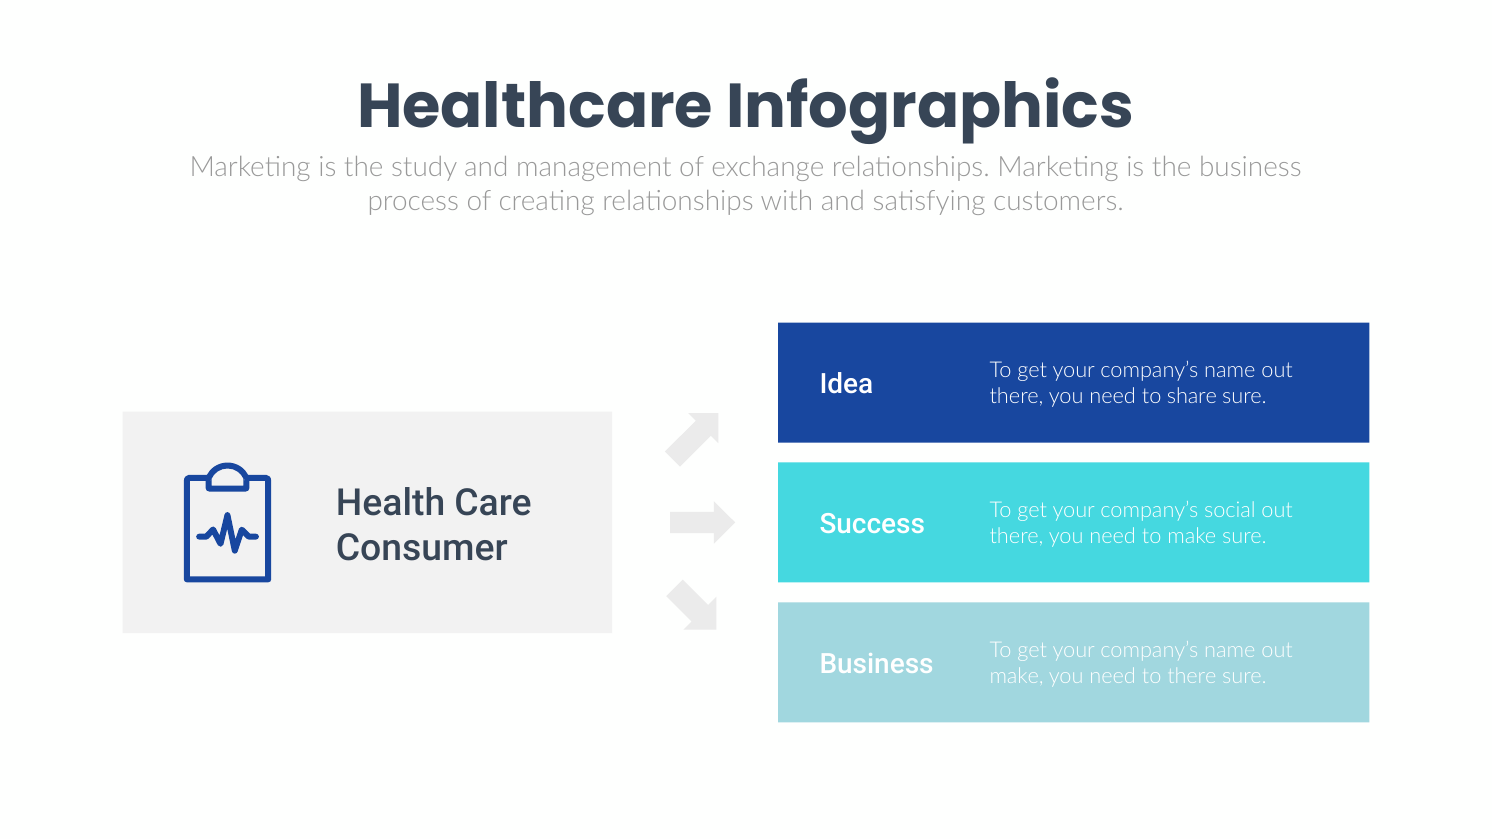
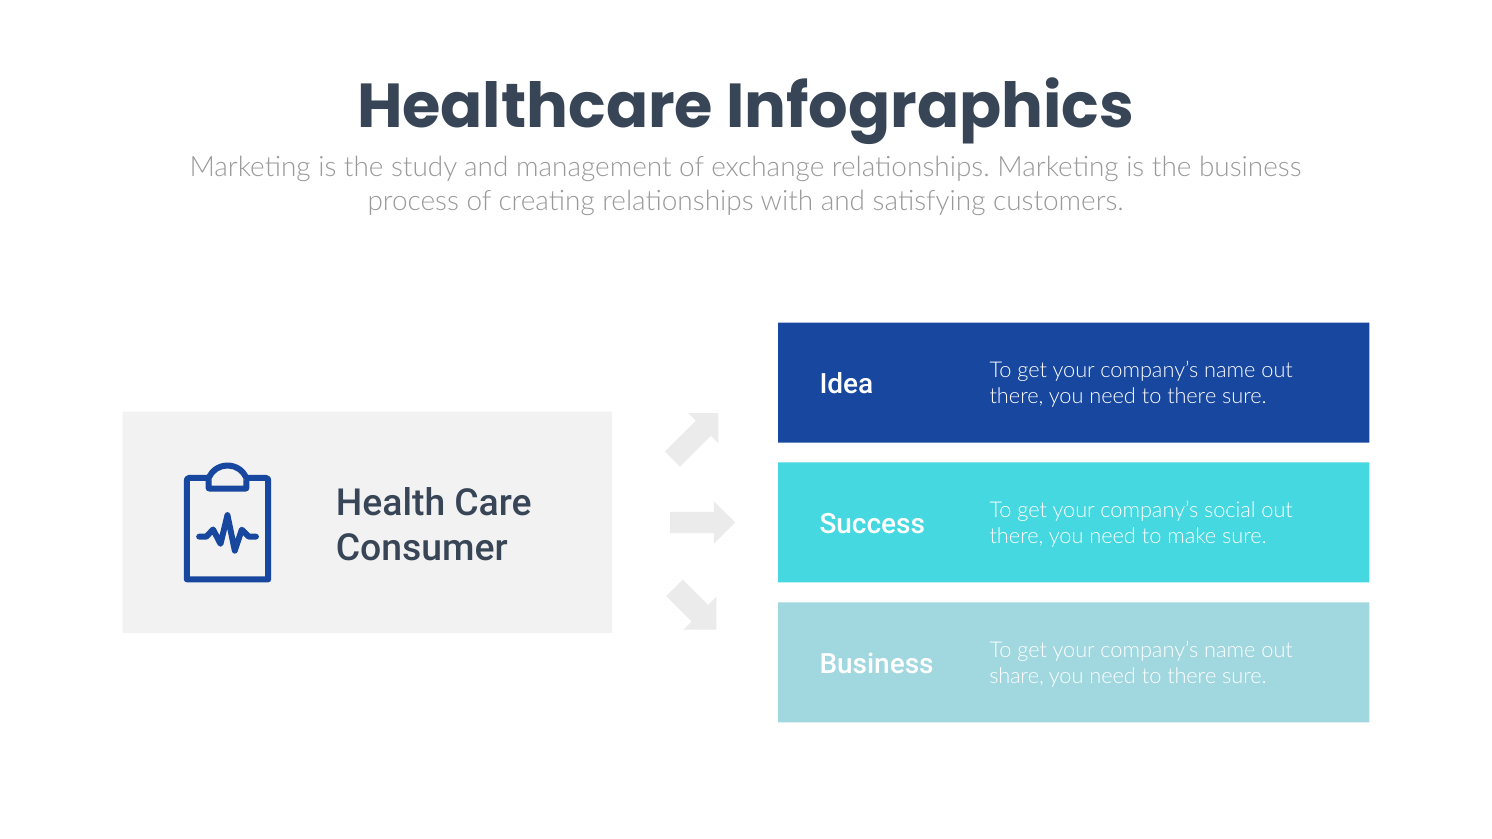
share: share -> there (1192, 397)
make: make -> share (1017, 677)
